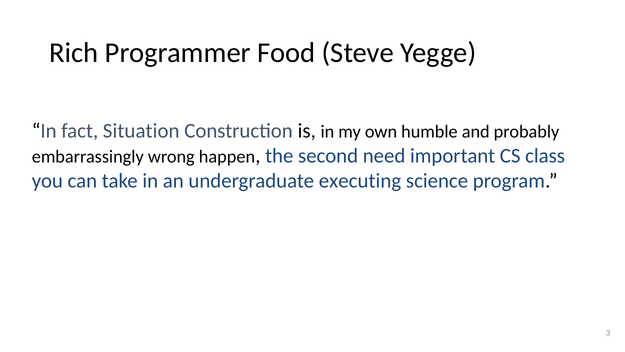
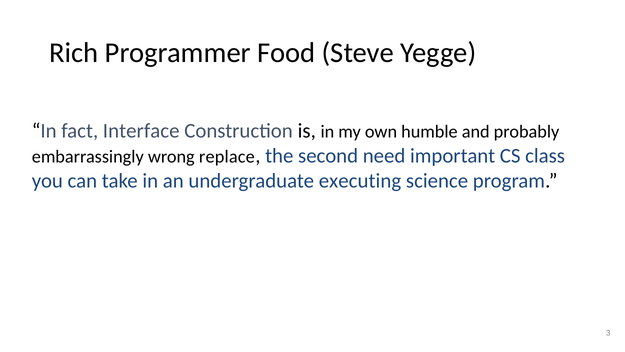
Situation: Situation -> Interface (141, 131)
happen: happen -> replace (227, 157)
